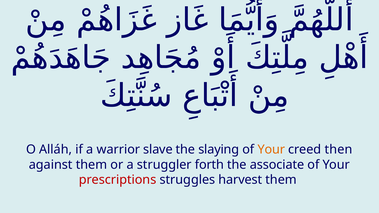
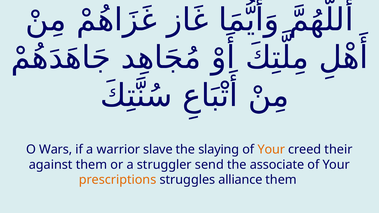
Alláh: Alláh -> Wars (56, 150)
then: then -> their (339, 150)
forth: forth -> send (209, 165)
prescriptions colour: red -> orange (118, 180)
harvest: harvest -> alliance (240, 180)
